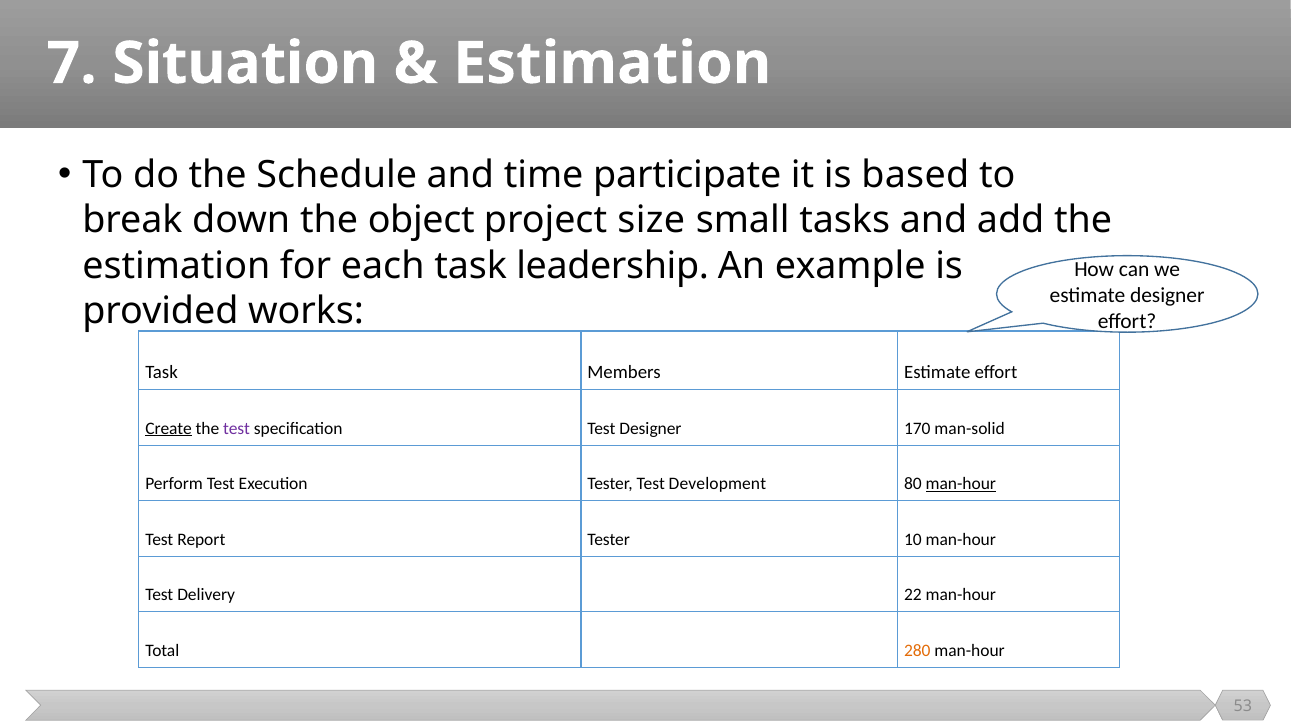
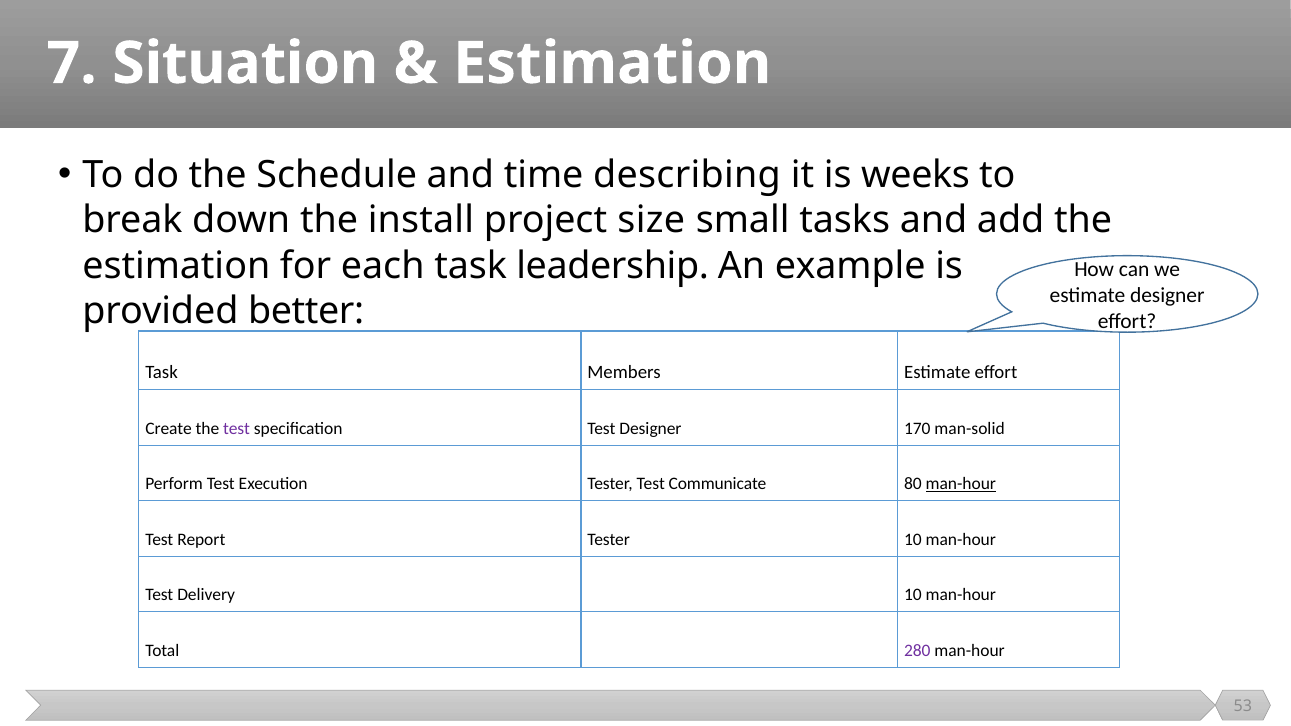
participate: participate -> describing (687, 175)
based: based -> weeks (916, 175)
object: object -> install (421, 221)
works: works -> better (306, 311)
Create underline: present -> none (169, 428)
Development: Development -> Communicate (718, 484)
Delivery 22: 22 -> 10 (913, 595)
280 colour: orange -> purple (917, 651)
